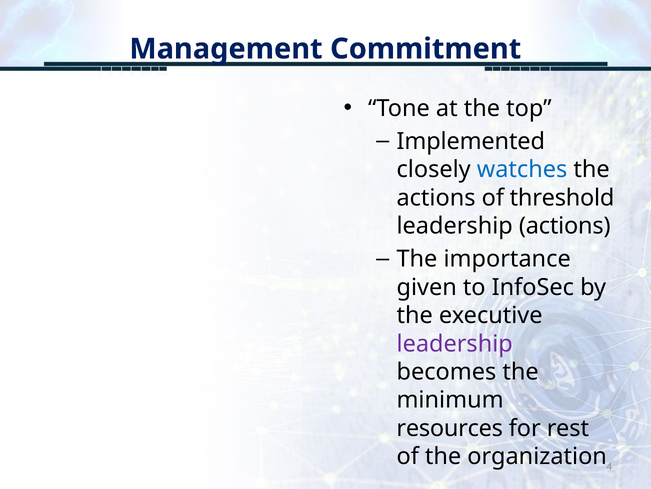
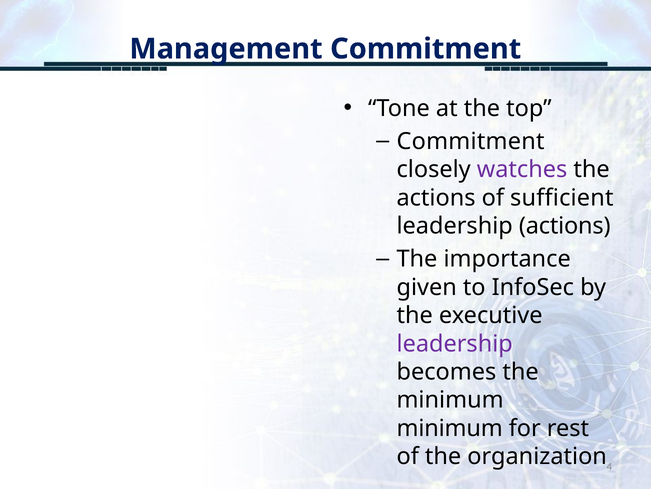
Implemented: Implemented -> Commitment (471, 141)
watches colour: blue -> purple (522, 169)
threshold: threshold -> sufficient (562, 198)
resources: resources -> minimum (450, 428)
